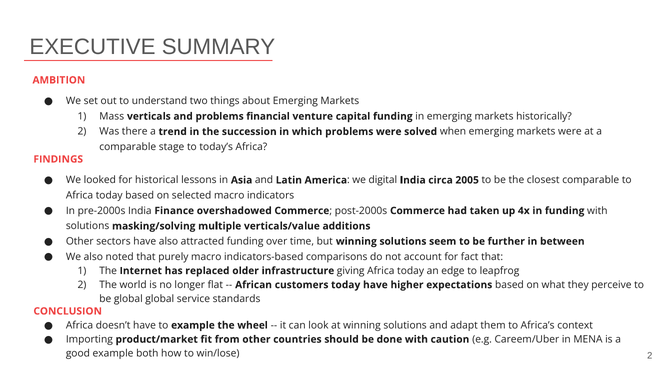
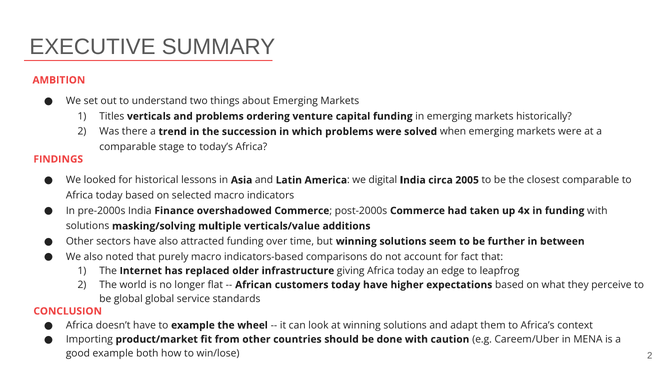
Mass: Mass -> Titles (112, 116)
financial: financial -> ordering (268, 116)
